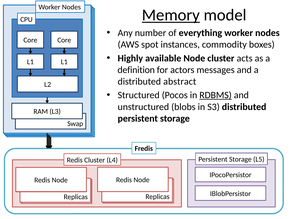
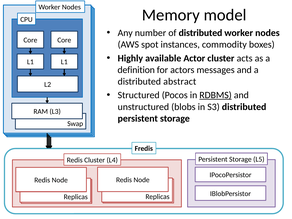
Memory underline: present -> none (171, 15)
of everything: everything -> distributed (200, 33)
available Node: Node -> Actor (194, 58)
